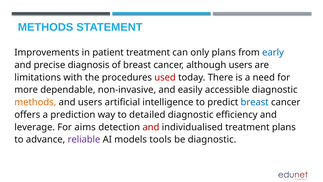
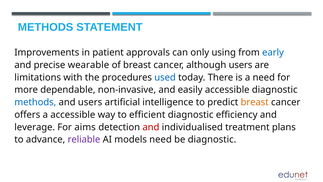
patient treatment: treatment -> approvals (148, 52)
only plans: plans -> using (224, 52)
diagnosis: diagnosis -> wearable (88, 65)
used colour: red -> blue (165, 77)
methods colour: orange -> blue (35, 102)
breast colour: blue -> orange (255, 102)
a prediction: prediction -> accessible (73, 115)
detailed: detailed -> efficient (147, 115)
models tools: tools -> need (161, 139)
